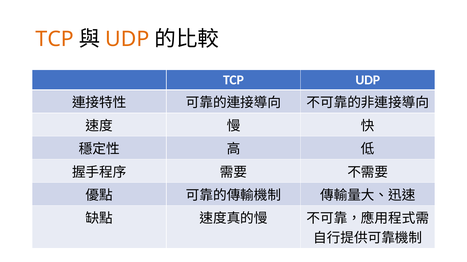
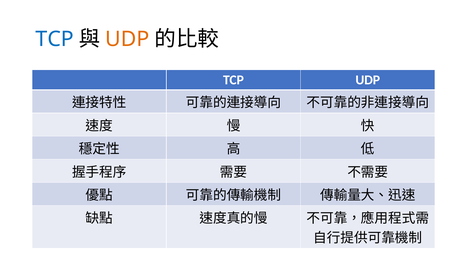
TCP colour: orange -> blue (55, 39)
